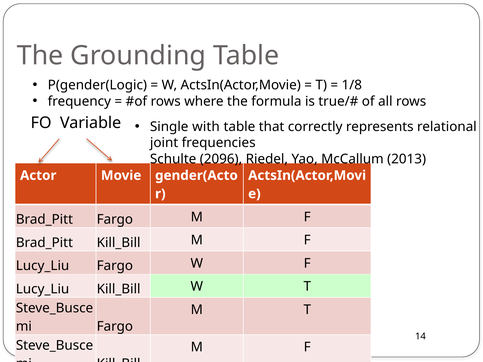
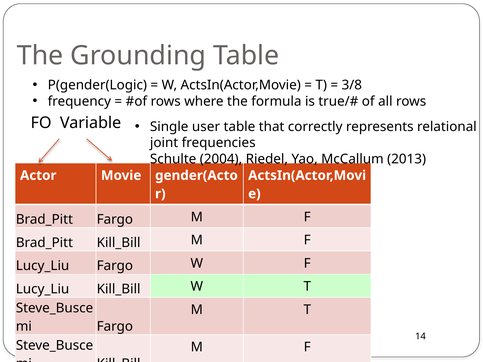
1/8: 1/8 -> 3/8 (352, 85)
with: with -> user (206, 127)
2096: 2096 -> 2004 (221, 159)
